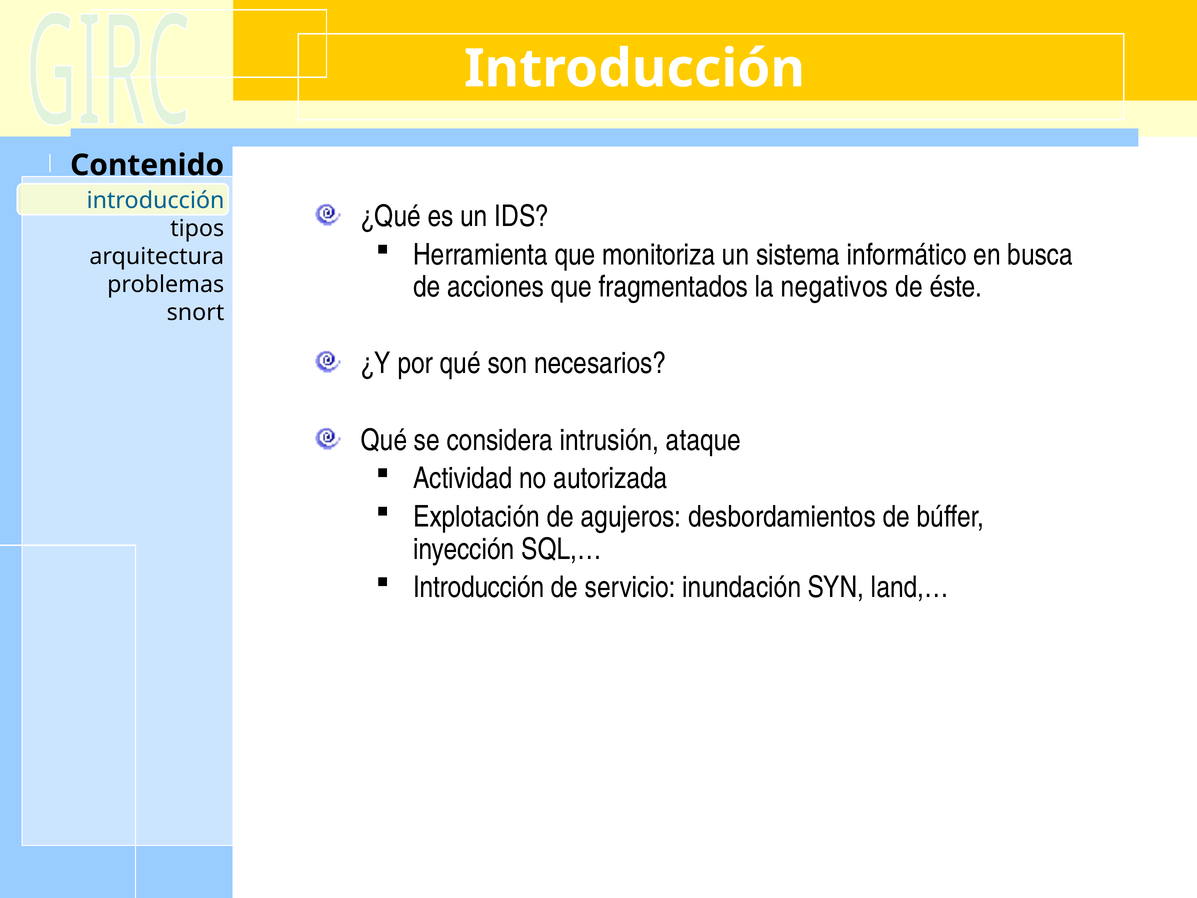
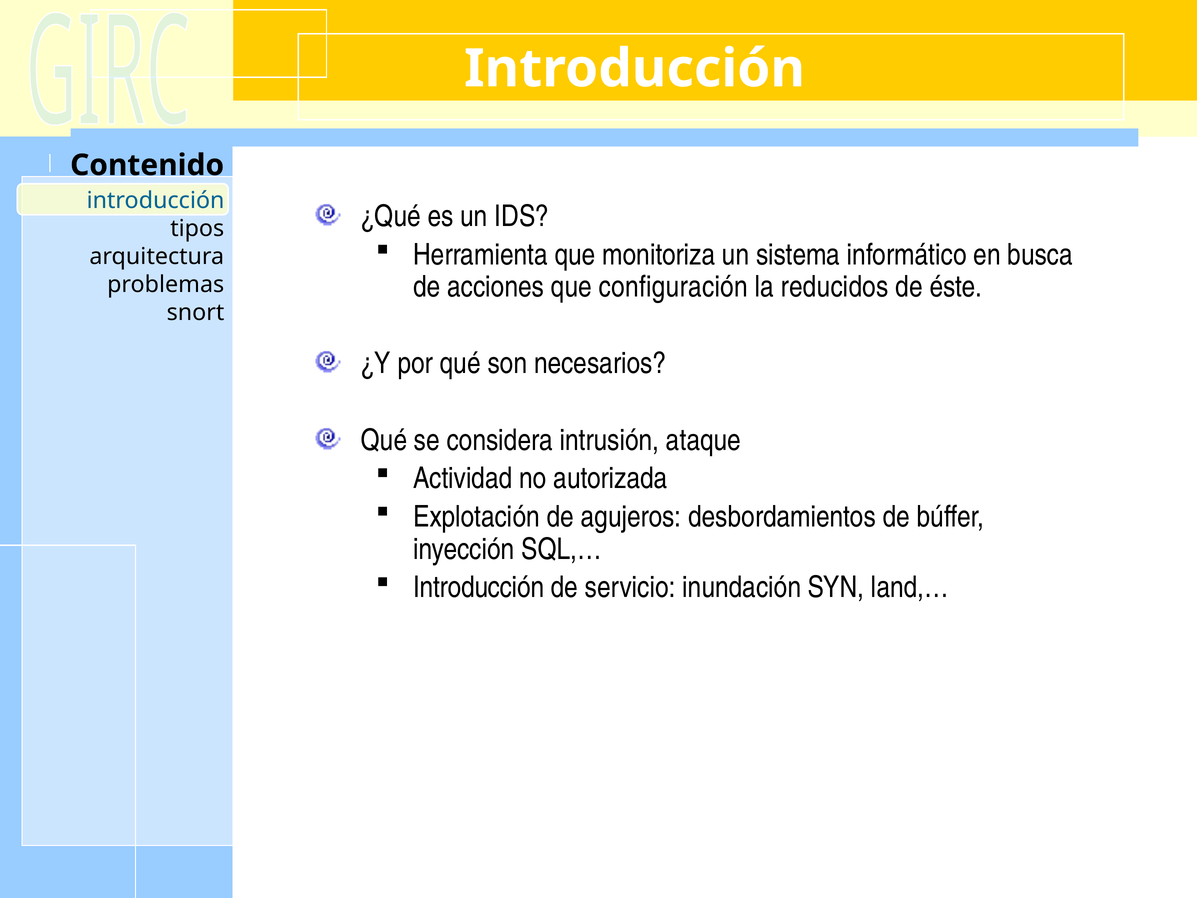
fragmentados: fragmentados -> configuración (673, 287)
negativos: negativos -> reducidos (835, 287)
